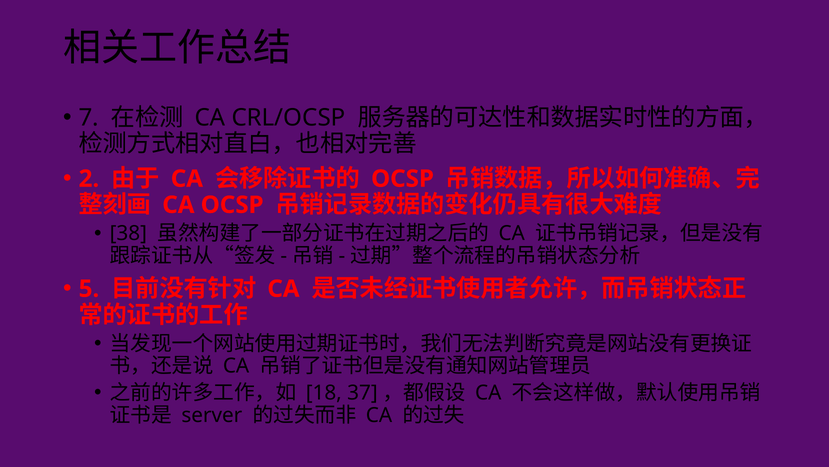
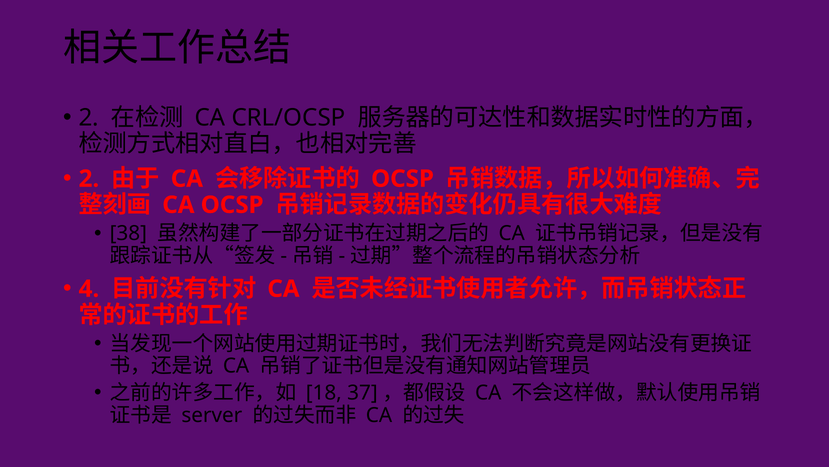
7: 7 -> 2 (89, 118)
5: 5 -> 4 (89, 288)
